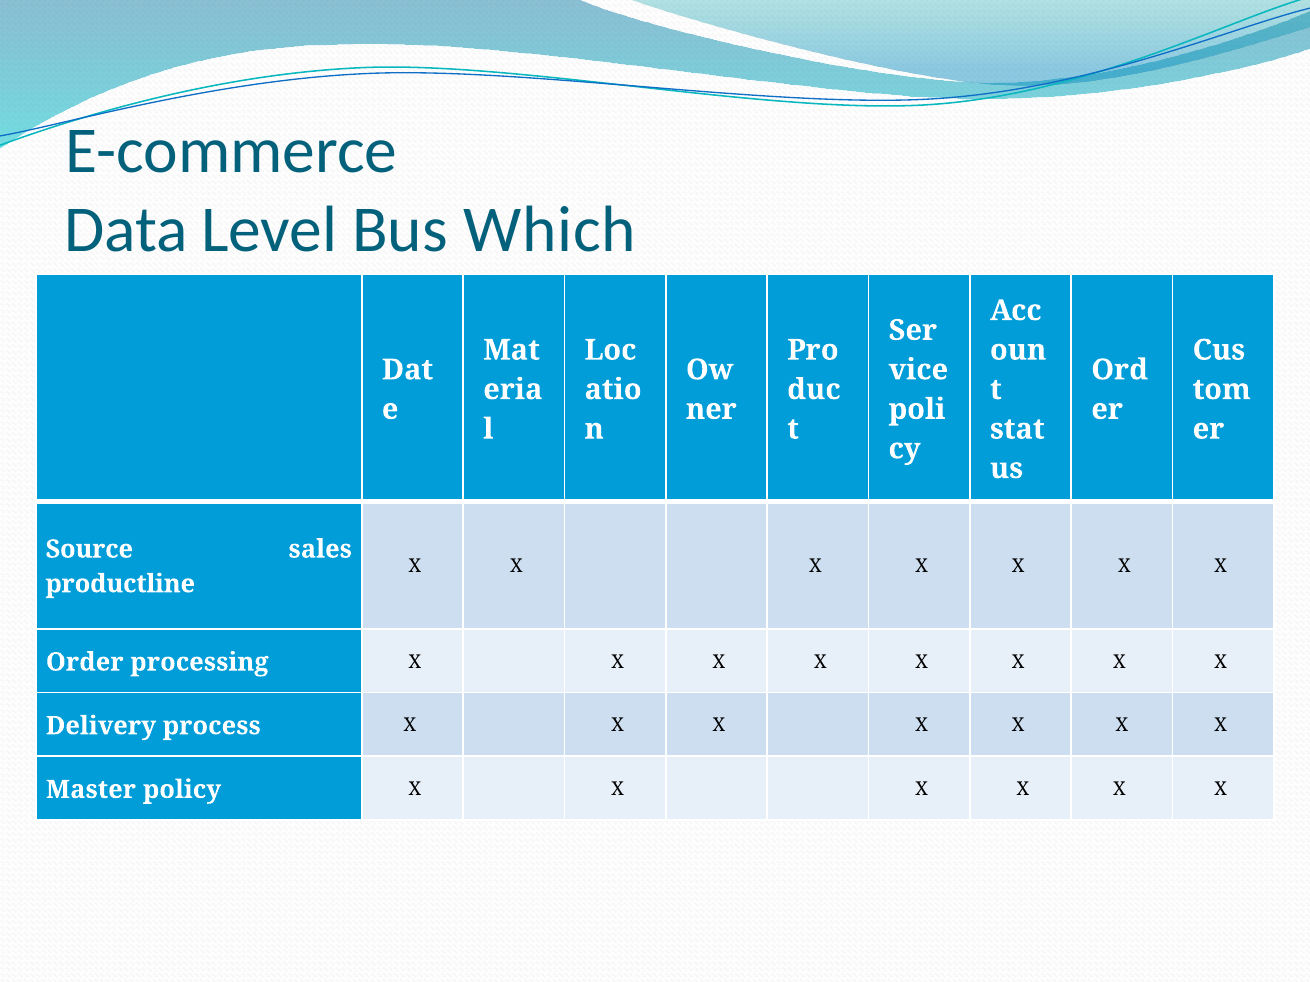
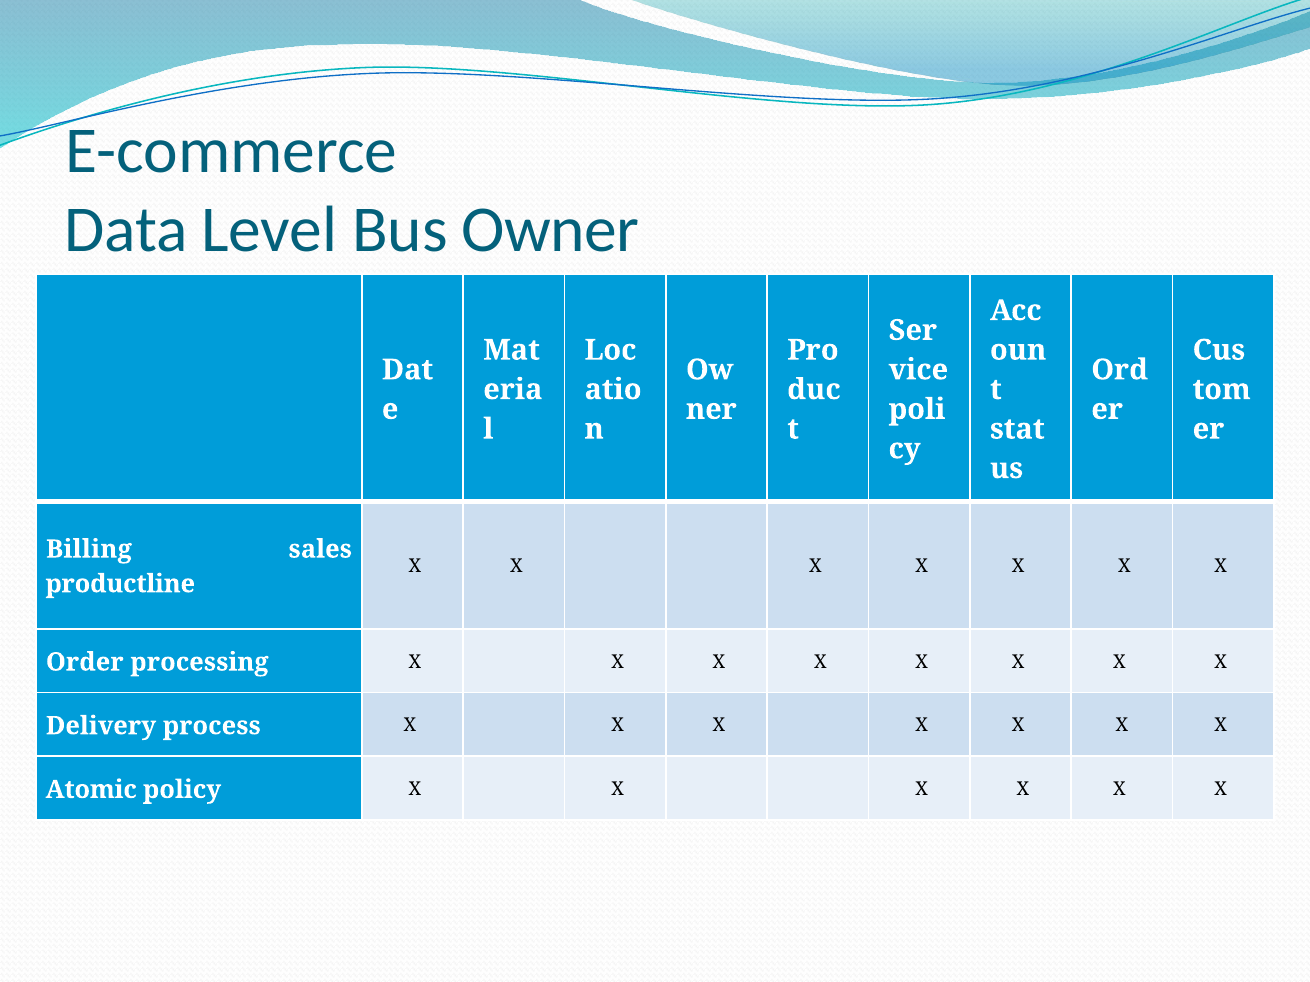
Which: Which -> Owner (550, 230)
Source: Source -> Billing (89, 549)
Master: Master -> Atomic (91, 790)
